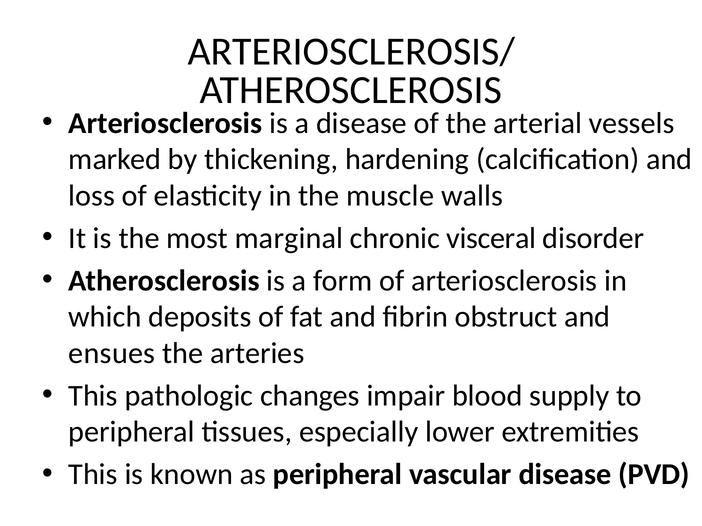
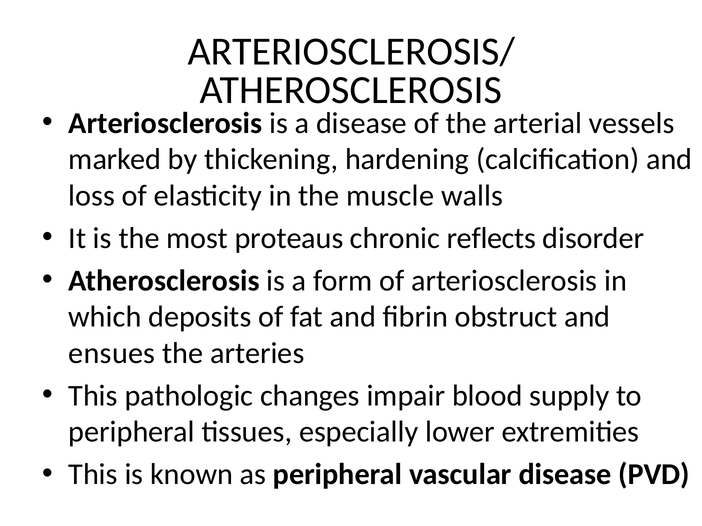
marginal: marginal -> proteaus (289, 238)
visceral: visceral -> reflects (491, 238)
